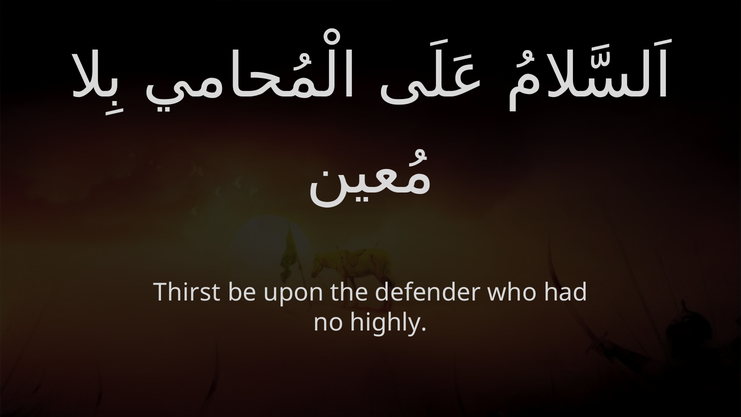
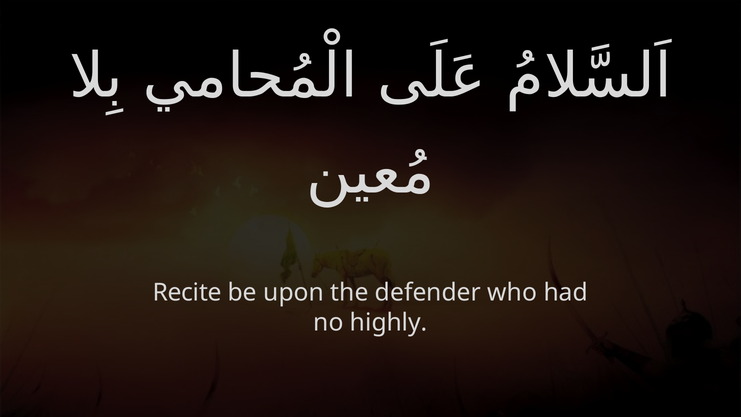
Thirst: Thirst -> Recite (187, 293)
